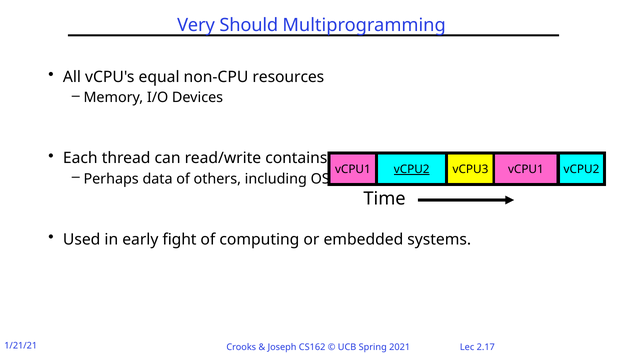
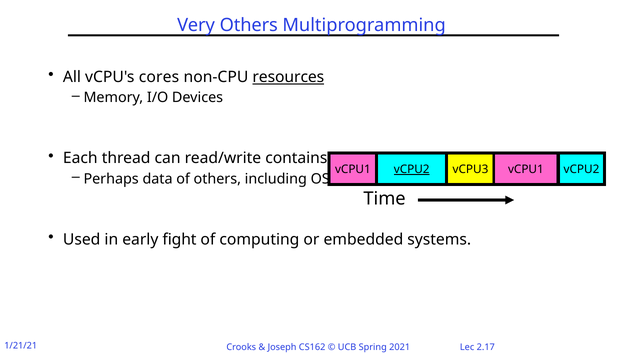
Very Should: Should -> Others (249, 25)
equal: equal -> cores (159, 77)
resources underline: none -> present (288, 77)
